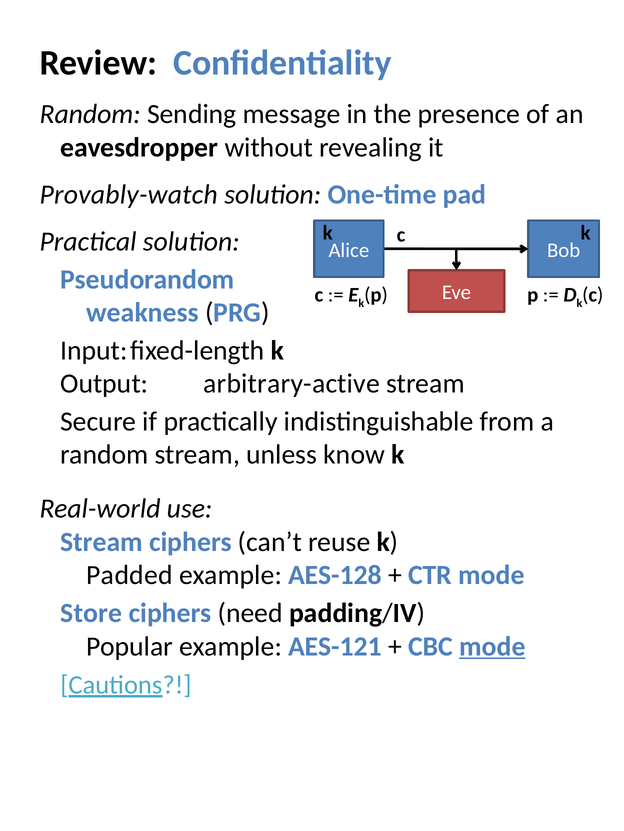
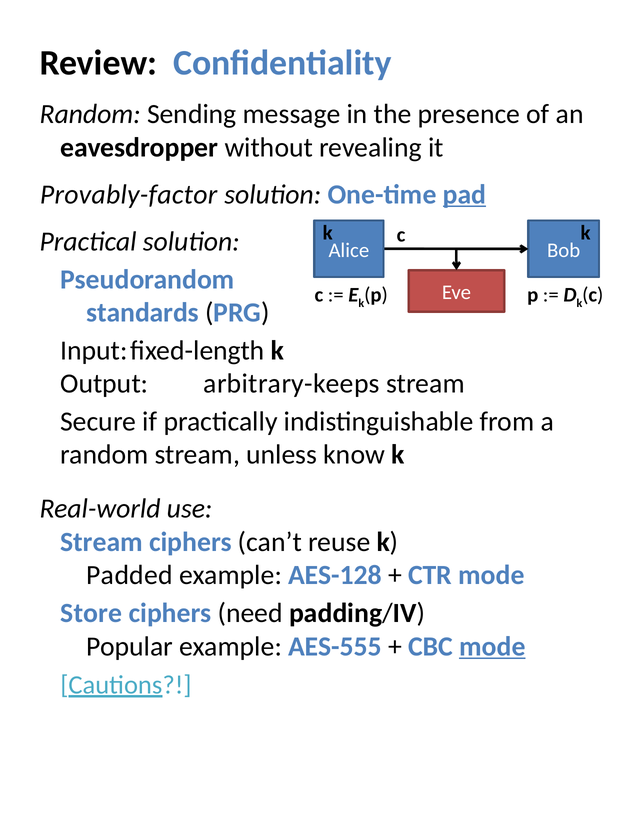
Provably-watch: Provably-watch -> Provably-factor (129, 195)
pad underline: none -> present (464, 195)
weakness: weakness -> standards (143, 313)
arbitrary-active: arbitrary-active -> arbitrary-keeps (292, 384)
AES-121: AES-121 -> AES-555 (335, 647)
